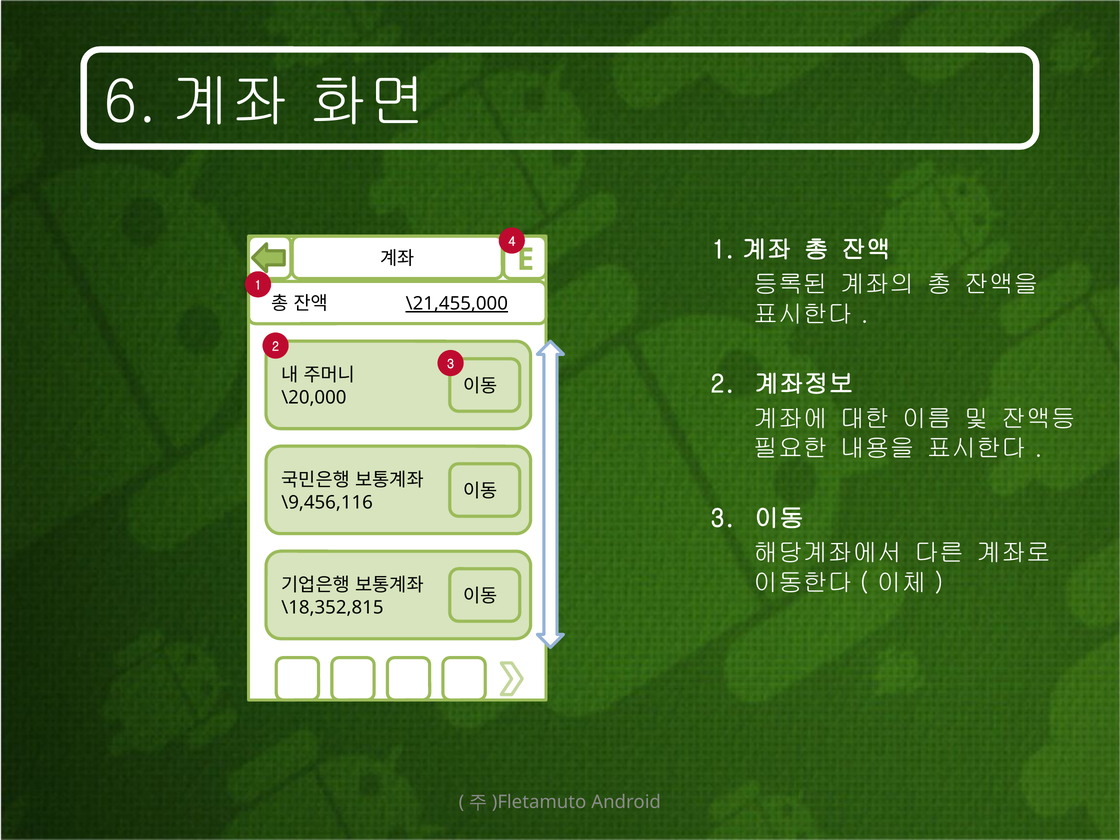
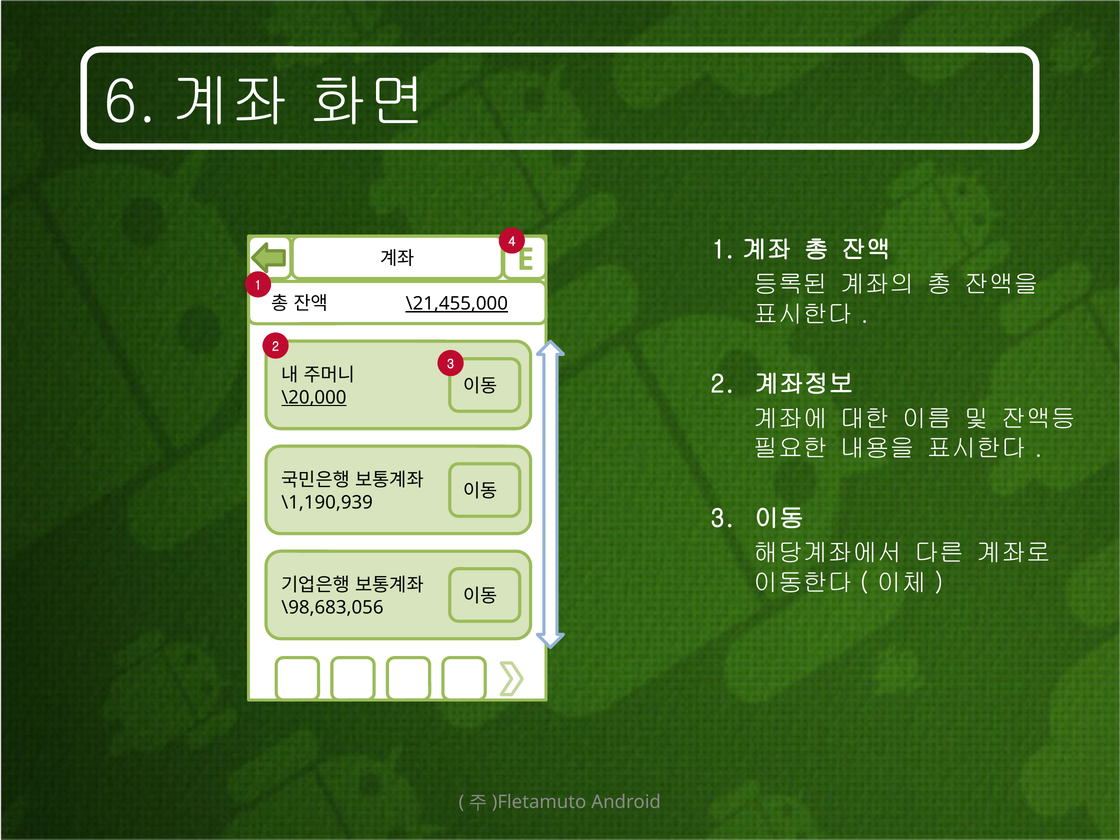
\20,000 underline: none -> present (314, 397)
\9,456,116: \9,456,116 -> \1,190,939 (327, 502)
\18,352,815: \18,352,815 -> \98,683,056 (332, 607)
